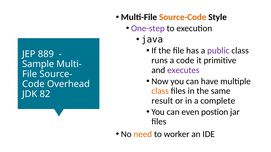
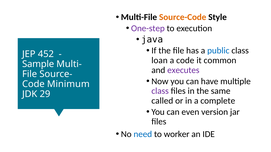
public colour: purple -> blue (218, 51)
889: 889 -> 452 (46, 54)
runs: runs -> loan (160, 61)
primitive: primitive -> common (220, 61)
Overhead: Overhead -> Minimum (68, 84)
class colour: orange -> purple (160, 91)
82: 82 -> 29 (45, 94)
result: result -> called (162, 101)
postion: postion -> version (215, 112)
need colour: orange -> blue (143, 135)
